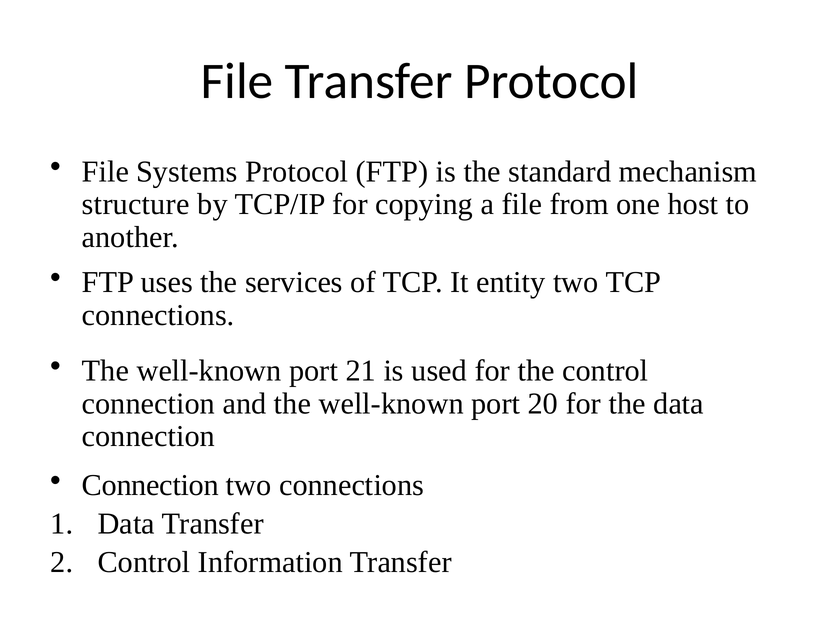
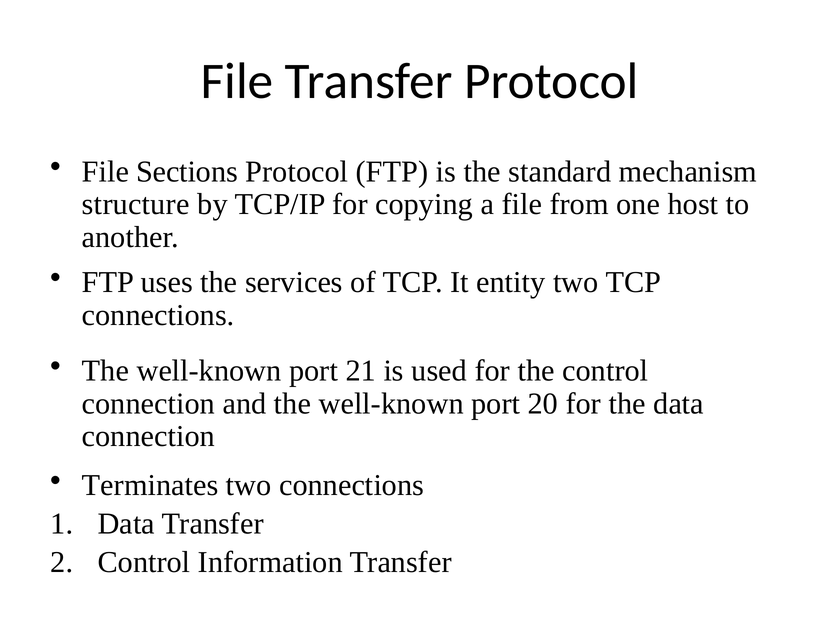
Systems: Systems -> Sections (187, 172)
Connection: Connection -> Terminates (150, 485)
